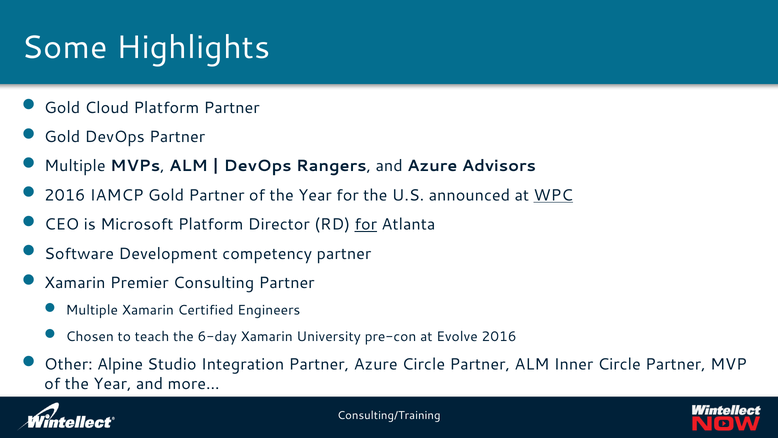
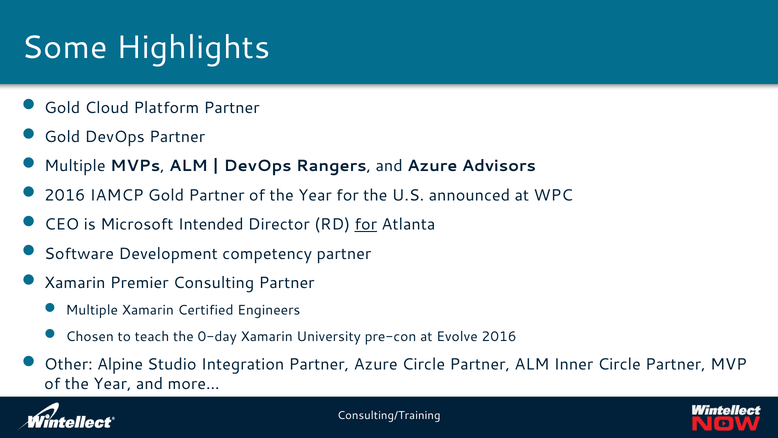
WPC underline: present -> none (553, 195)
Microsoft Platform: Platform -> Intended (211, 224)
6-day: 6-day -> 0-day (217, 336)
